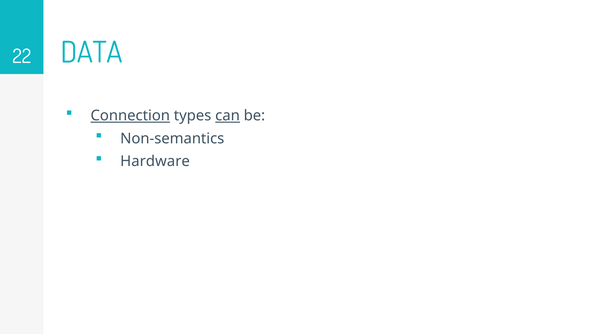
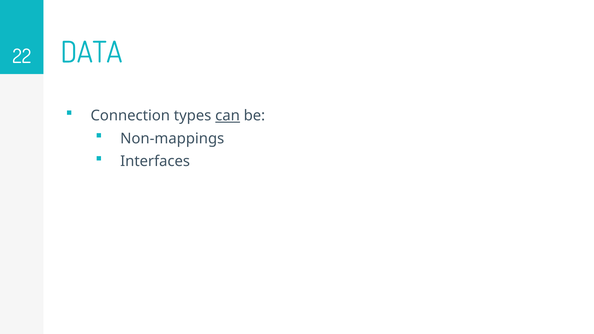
Connection underline: present -> none (130, 116)
Non-semantics: Non-semantics -> Non-mappings (172, 139)
Hardware: Hardware -> Interfaces (155, 161)
